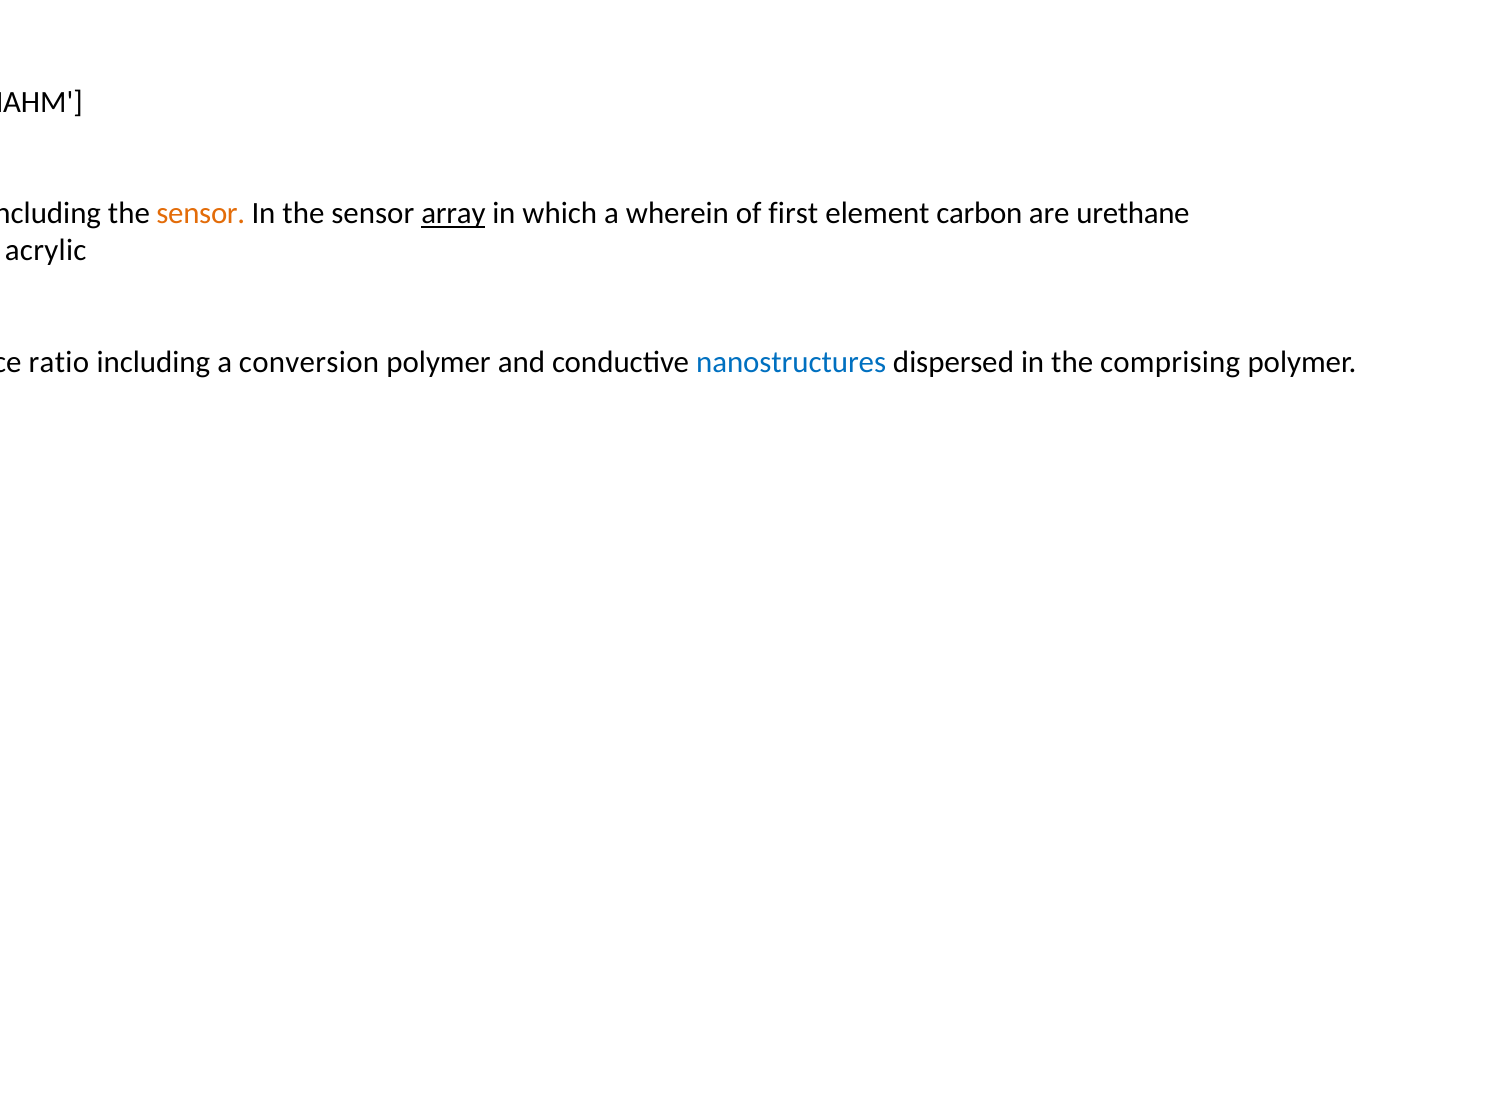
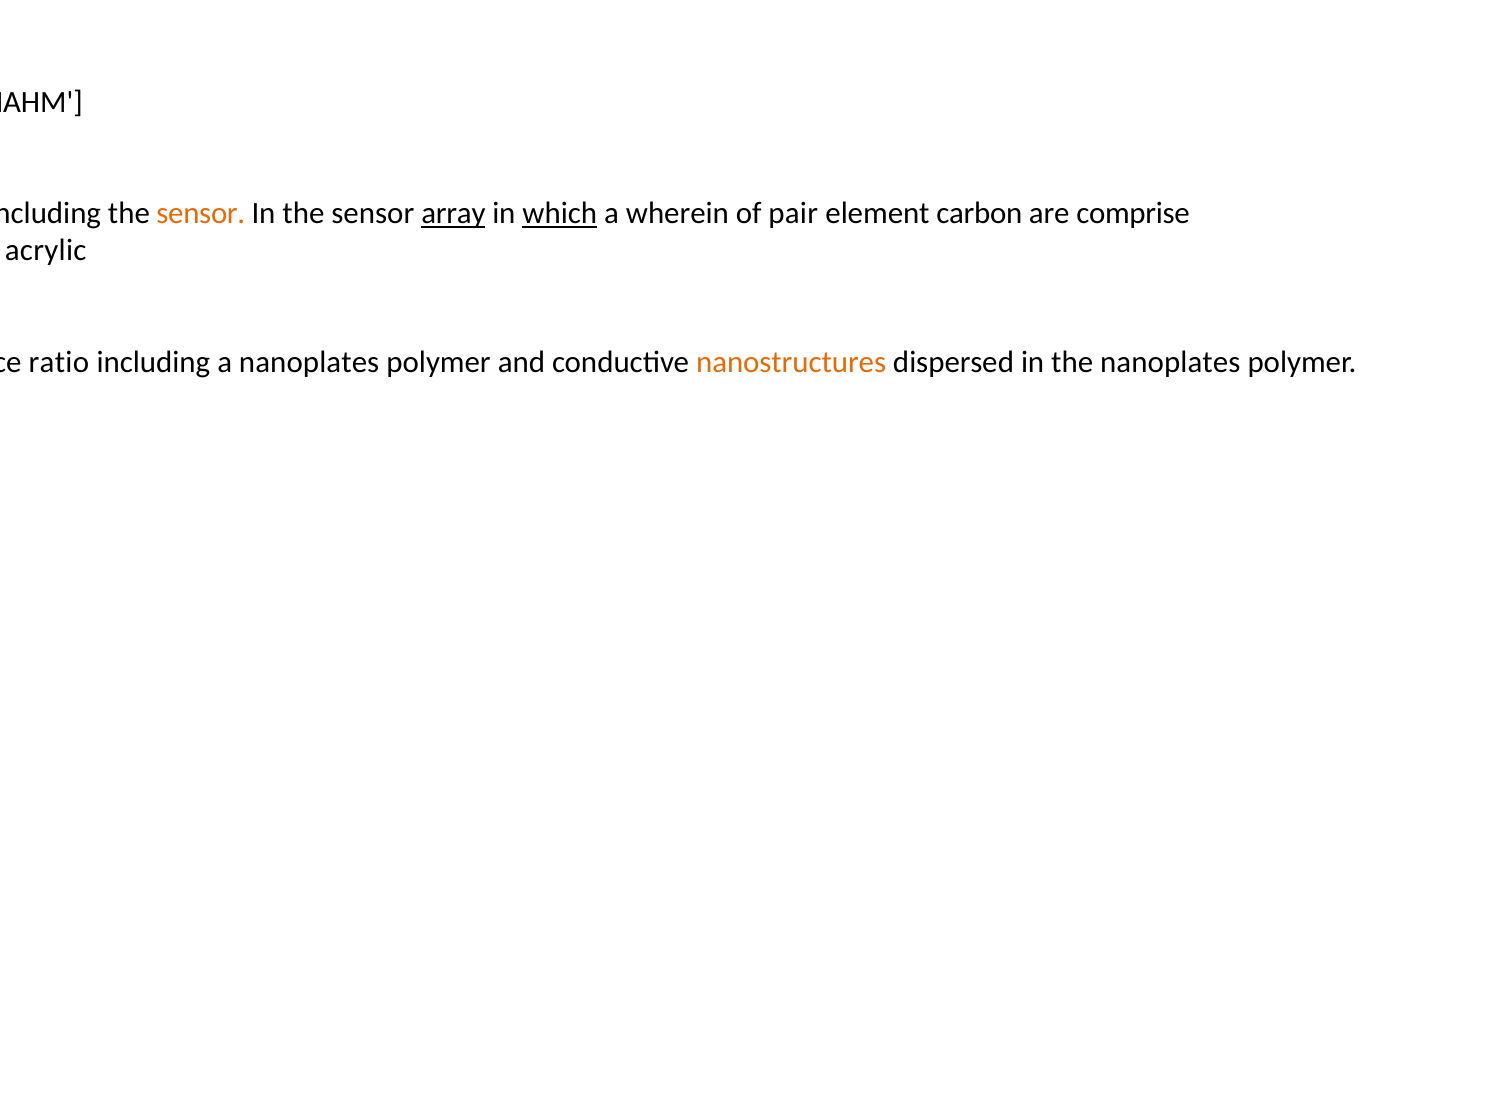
which underline: none -> present (560, 214)
first: first -> pair (793, 214)
urethane: urethane -> comprise (1133, 214)
a conversion: conversion -> nanoplates (309, 362)
nanostructures colour: blue -> orange (791, 362)
the comprising: comprising -> nanoplates (1170, 362)
